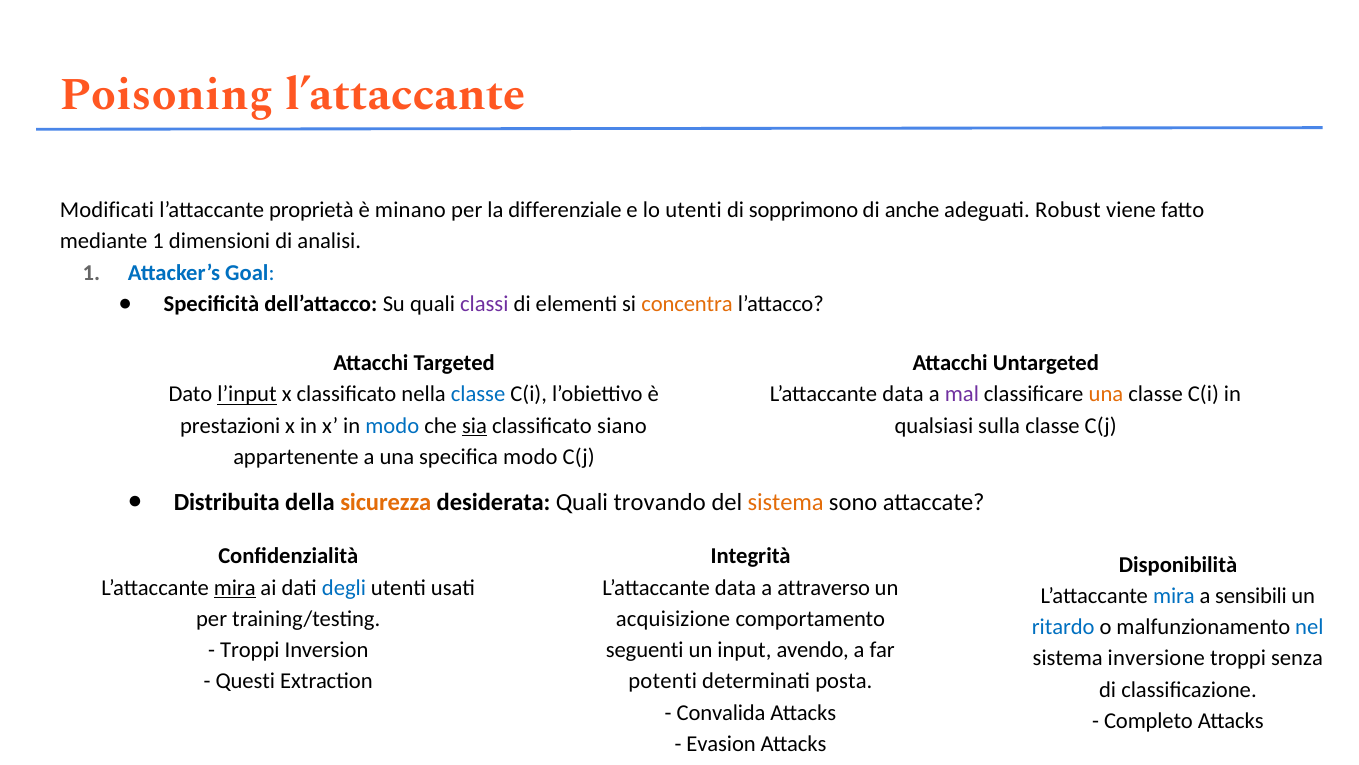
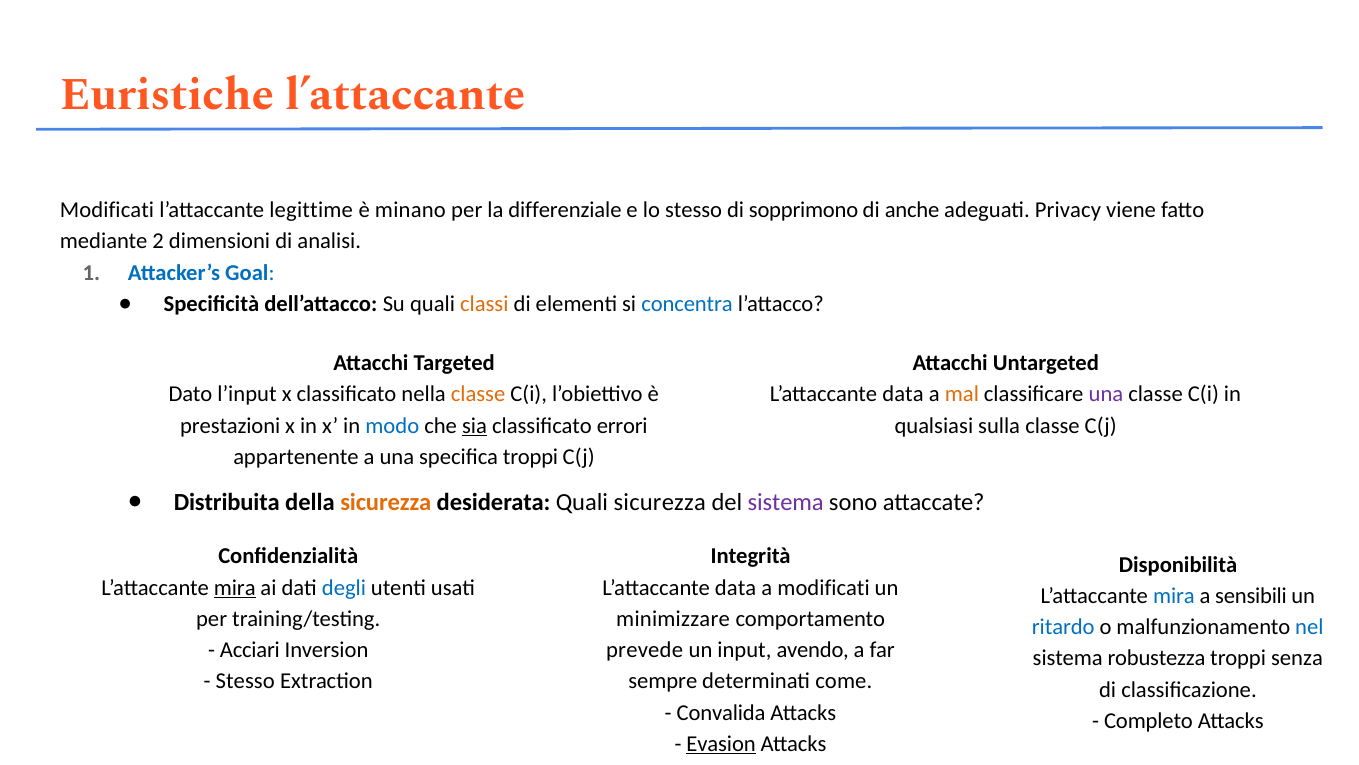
Poisoning: Poisoning -> Euristiche (167, 95)
proprietà: proprietà -> legittime (311, 210)
lo utenti: utenti -> stesso (694, 210)
Robust: Robust -> Privacy (1068, 210)
mediante 1: 1 -> 2 (158, 241)
classi colour: purple -> orange (484, 304)
concentra colour: orange -> blue (687, 304)
l’input underline: present -> none (247, 394)
classe colour: blue -> orange (478, 394)
mal colour: purple -> orange (962, 394)
una colour: orange -> purple (1106, 394)
siano: siano -> errori (622, 425)
specifica modo: modo -> troppi (531, 457)
Quali trovando: trovando -> sicurezza (660, 502)
sistema colour: orange -> purple (786, 502)
a attraverso: attraverso -> modificati (824, 587)
acquisizione: acquisizione -> minimizzare (673, 619)
Troppi: Troppi -> Acciari (250, 650)
seguenti: seguenti -> prevede (645, 650)
inversione: inversione -> robustezza (1157, 658)
Questi: Questi -> Stesso (245, 681)
potenti: potenti -> sempre (663, 681)
posta: posta -> come (844, 681)
Evasion underline: none -> present (721, 744)
